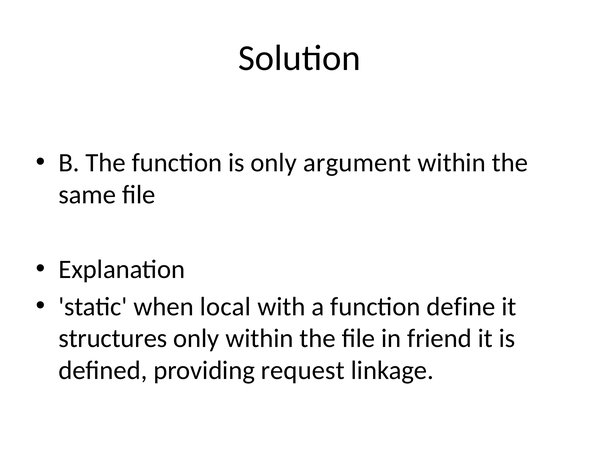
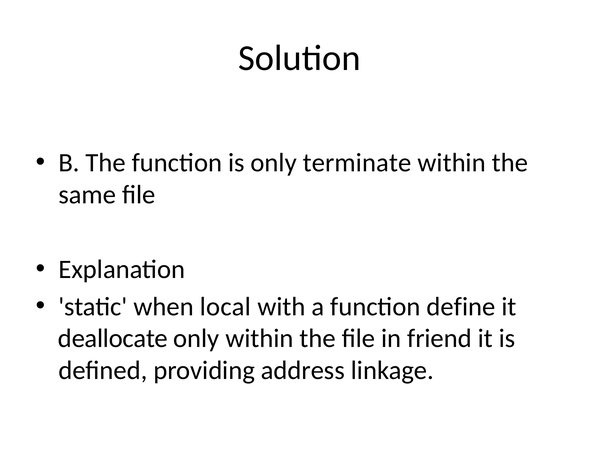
argument: argument -> terminate (357, 163)
structures: structures -> deallocate (113, 339)
request: request -> address (303, 371)
